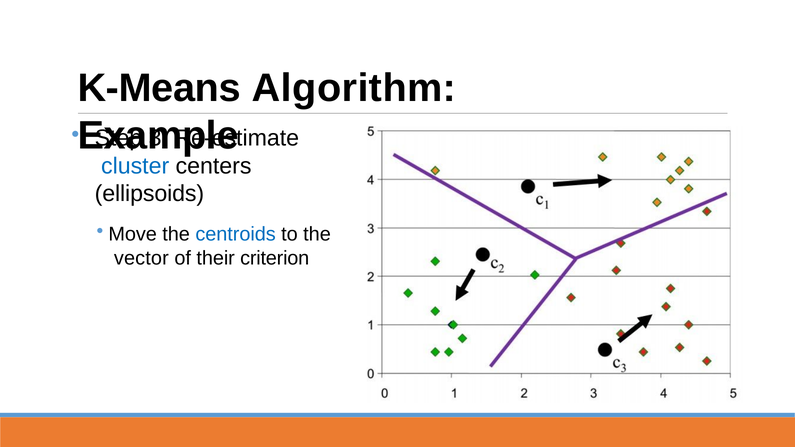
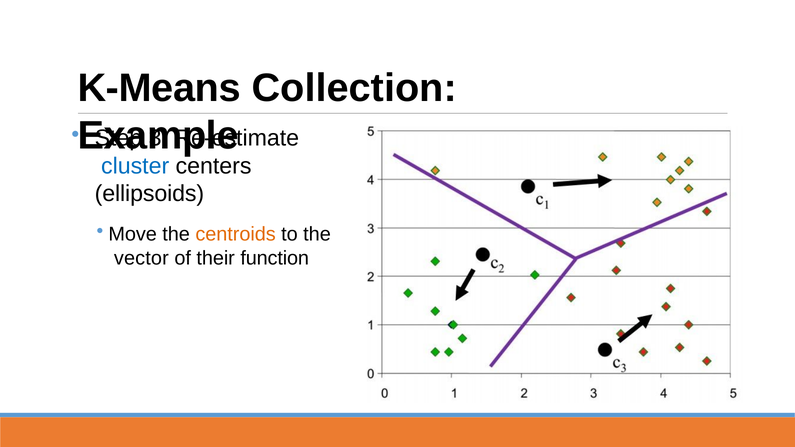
Algorithm: Algorithm -> Collection (354, 88)
centroids colour: blue -> orange (236, 235)
criterion: criterion -> function (275, 258)
